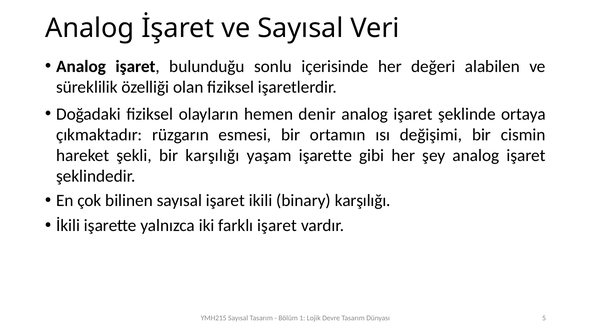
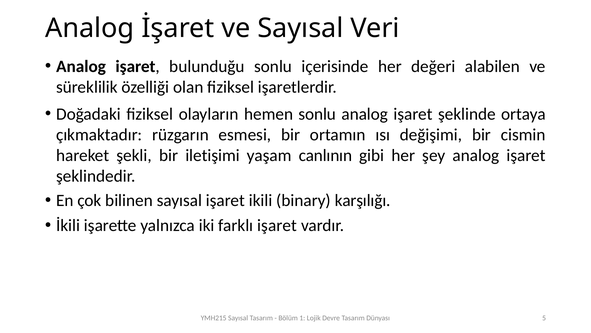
hemen denir: denir -> sonlu (317, 114)
bir karşılığı: karşılığı -> iletişimi (213, 155)
yaşam işarette: işarette -> canlının (325, 155)
